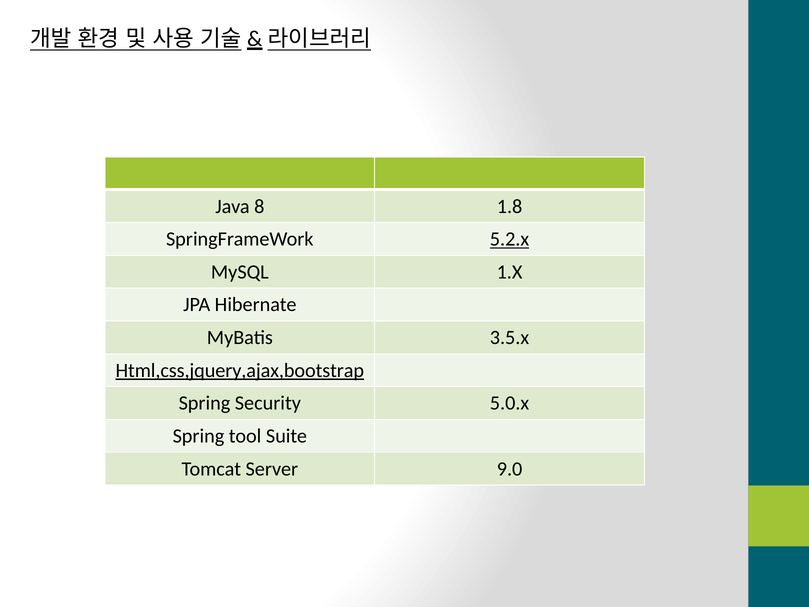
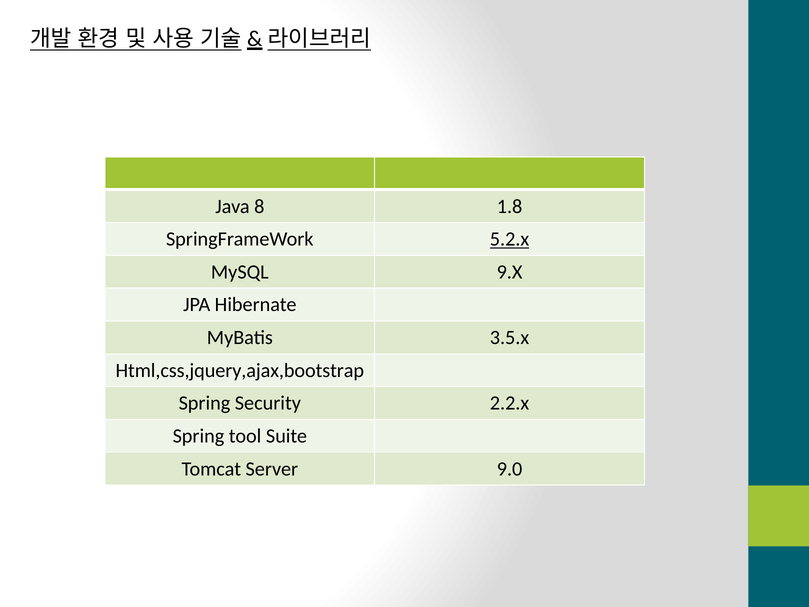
1.X: 1.X -> 9.X (510, 272)
Html,css,jquery,ajax,bootstrap underline: present -> none (240, 370)
5.0.x: 5.0.x -> 2.2.x (510, 403)
